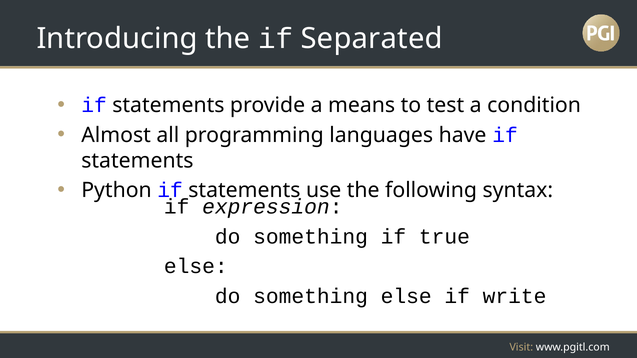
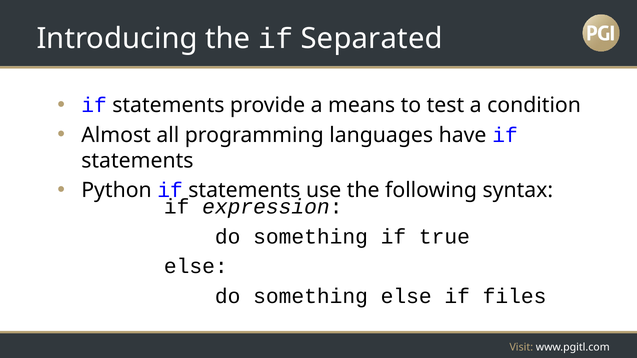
write: write -> files (515, 296)
